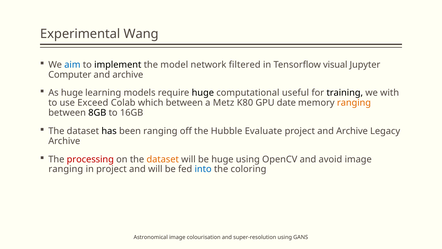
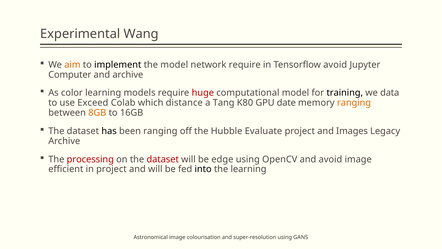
aim colour: blue -> orange (72, 65)
network filtered: filtered -> require (245, 65)
Tensorflow visual: visual -> avoid (335, 65)
As huge: huge -> color (72, 93)
huge colour: black -> red (203, 93)
computational useful: useful -> model (296, 93)
with: with -> data (390, 93)
which between: between -> distance (184, 103)
Metz: Metz -> Tang (224, 103)
8GB colour: black -> orange (97, 113)
project and Archive: Archive -> Images (352, 131)
dataset colour: orange -> red (163, 159)
be huge: huge -> edge (222, 159)
ranging: ranging -> efficient (66, 169)
into colour: blue -> black (203, 169)
the coloring: coloring -> learning (249, 169)
